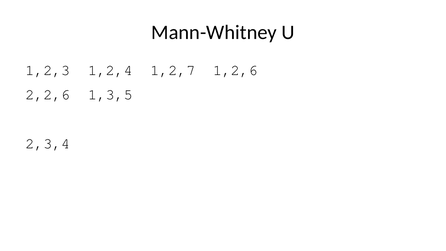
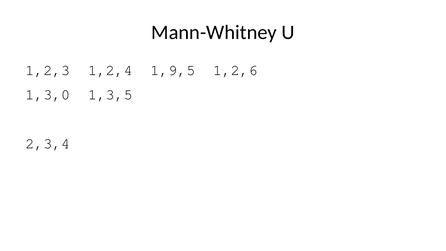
1,2,7: 1,2,7 -> 1,9,5 (173, 70)
2,2,6: 2,2,6 -> 1,3,0 (48, 95)
